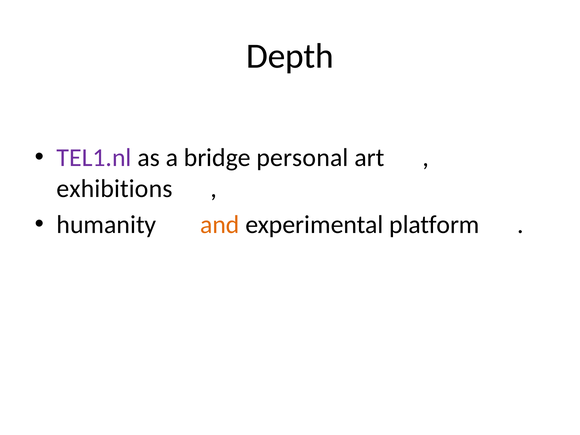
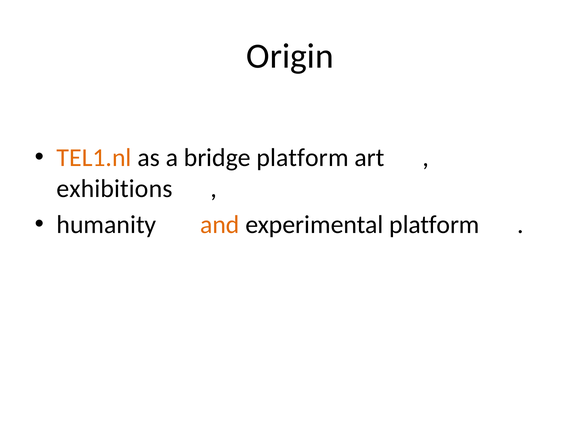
Depth: Depth -> Origin (290, 56)
TEL1.nl colour: purple -> orange (94, 158)
bridge personal: personal -> platform (302, 158)
